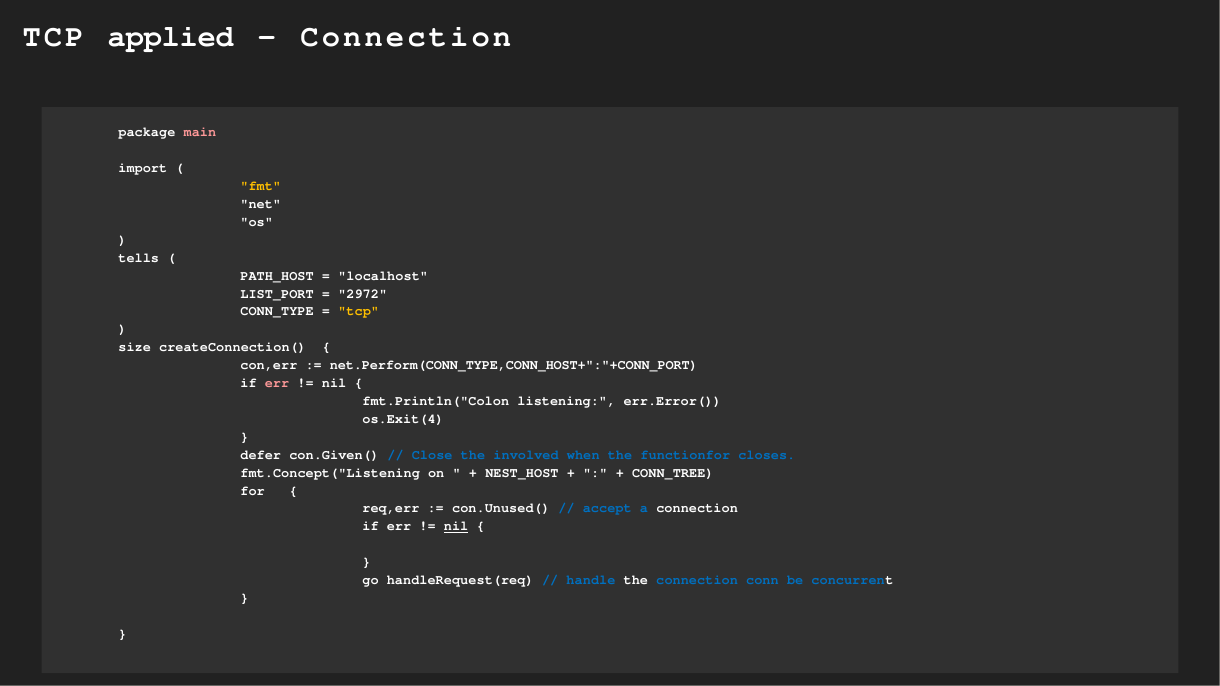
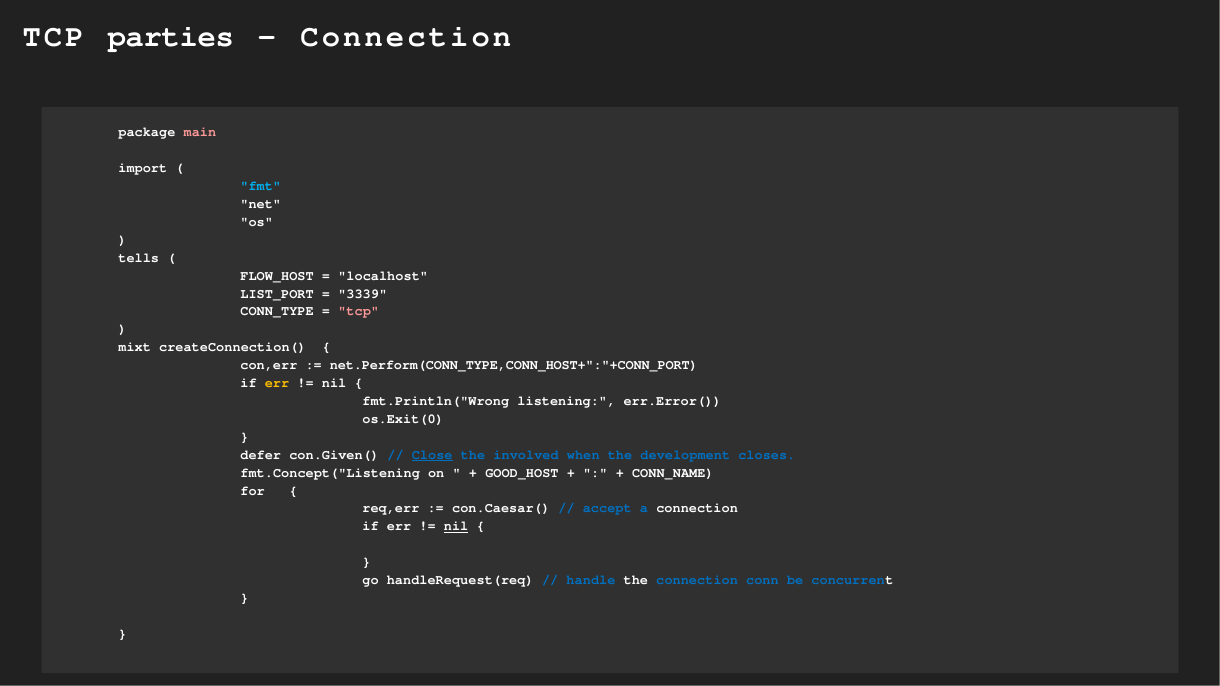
applied: applied -> parties (171, 37)
fmt colour: yellow -> light blue (261, 186)
PATH_HOST: PATH_HOST -> FLOW_HOST (277, 276)
2972: 2972 -> 3339 (363, 294)
tcp colour: yellow -> pink (359, 312)
size: size -> mixt (135, 347)
err colour: pink -> yellow (277, 383)
fmt.Println("Colon: fmt.Println("Colon -> fmt.Println("Wrong (436, 401)
os.Exit(4: os.Exit(4 -> os.Exit(0 (403, 419)
Close underline: none -> present (432, 455)
functionfor: functionfor -> development (685, 455)
NEST_HOST: NEST_HOST -> GOOD_HOST (522, 473)
CONN_TREE: CONN_TREE -> CONN_NAME (673, 473)
con.Unused(: con.Unused( -> con.Caesar( (501, 509)
